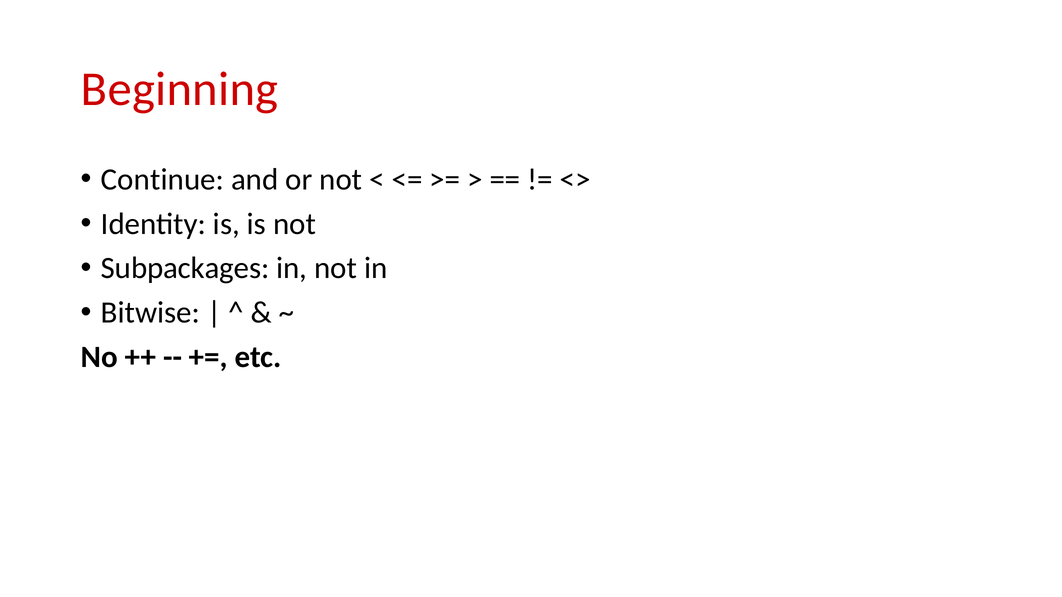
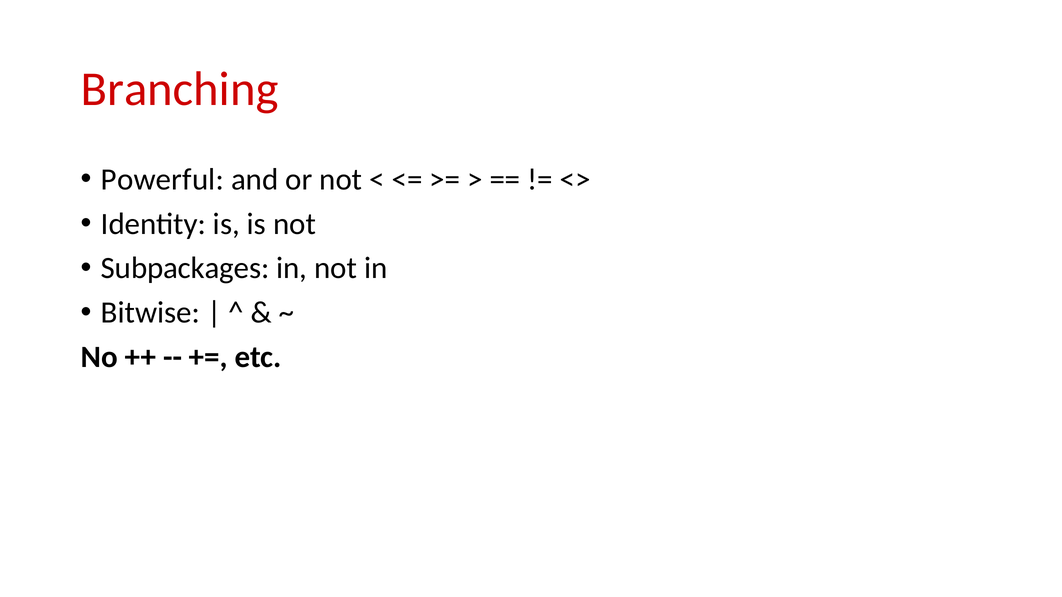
Beginning: Beginning -> Branching (180, 89)
Continue: Continue -> Powerful (162, 179)
